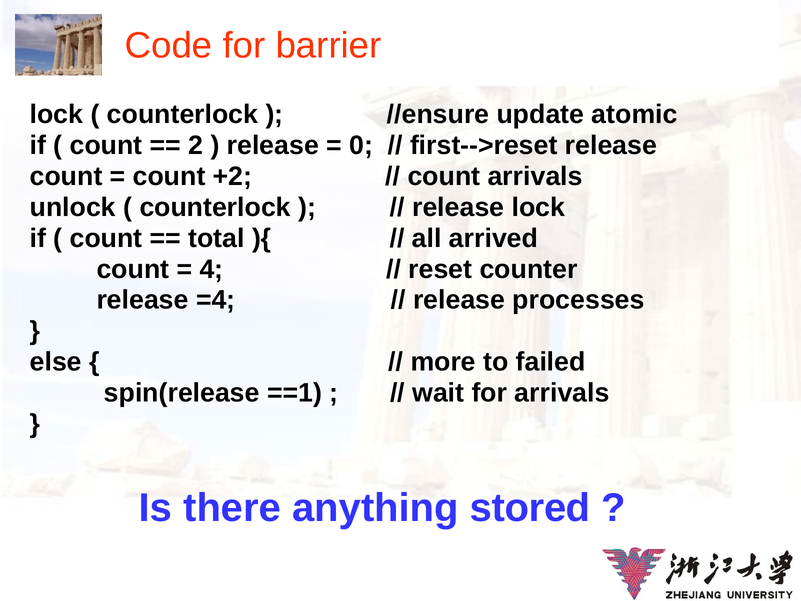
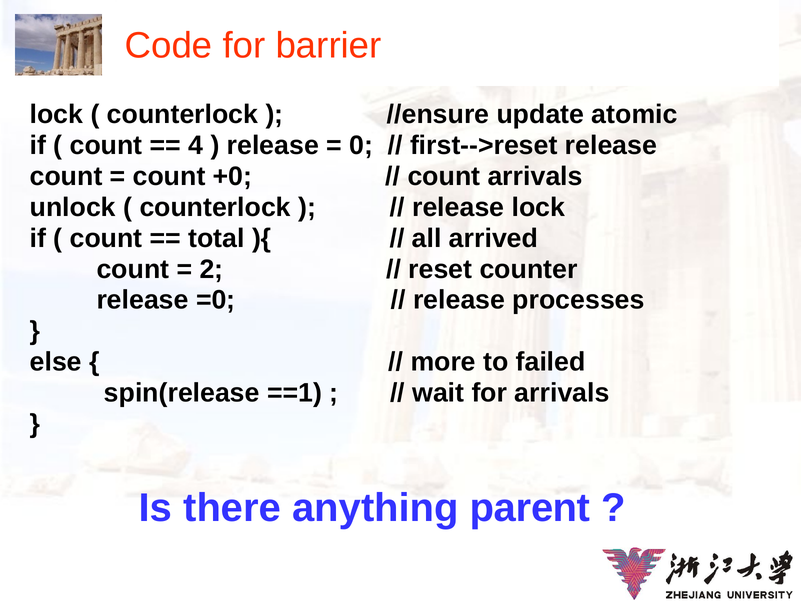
2: 2 -> 4 (196, 145)
+2: +2 -> +0 (233, 176)
4: 4 -> 2 (211, 269)
=4: =4 -> =0 (216, 300)
stored: stored -> parent (530, 508)
